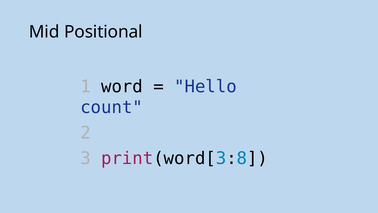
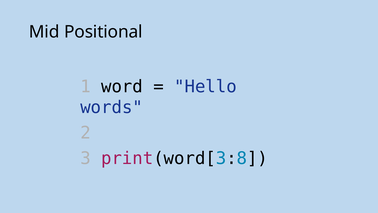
count: count -> words (112, 107)
